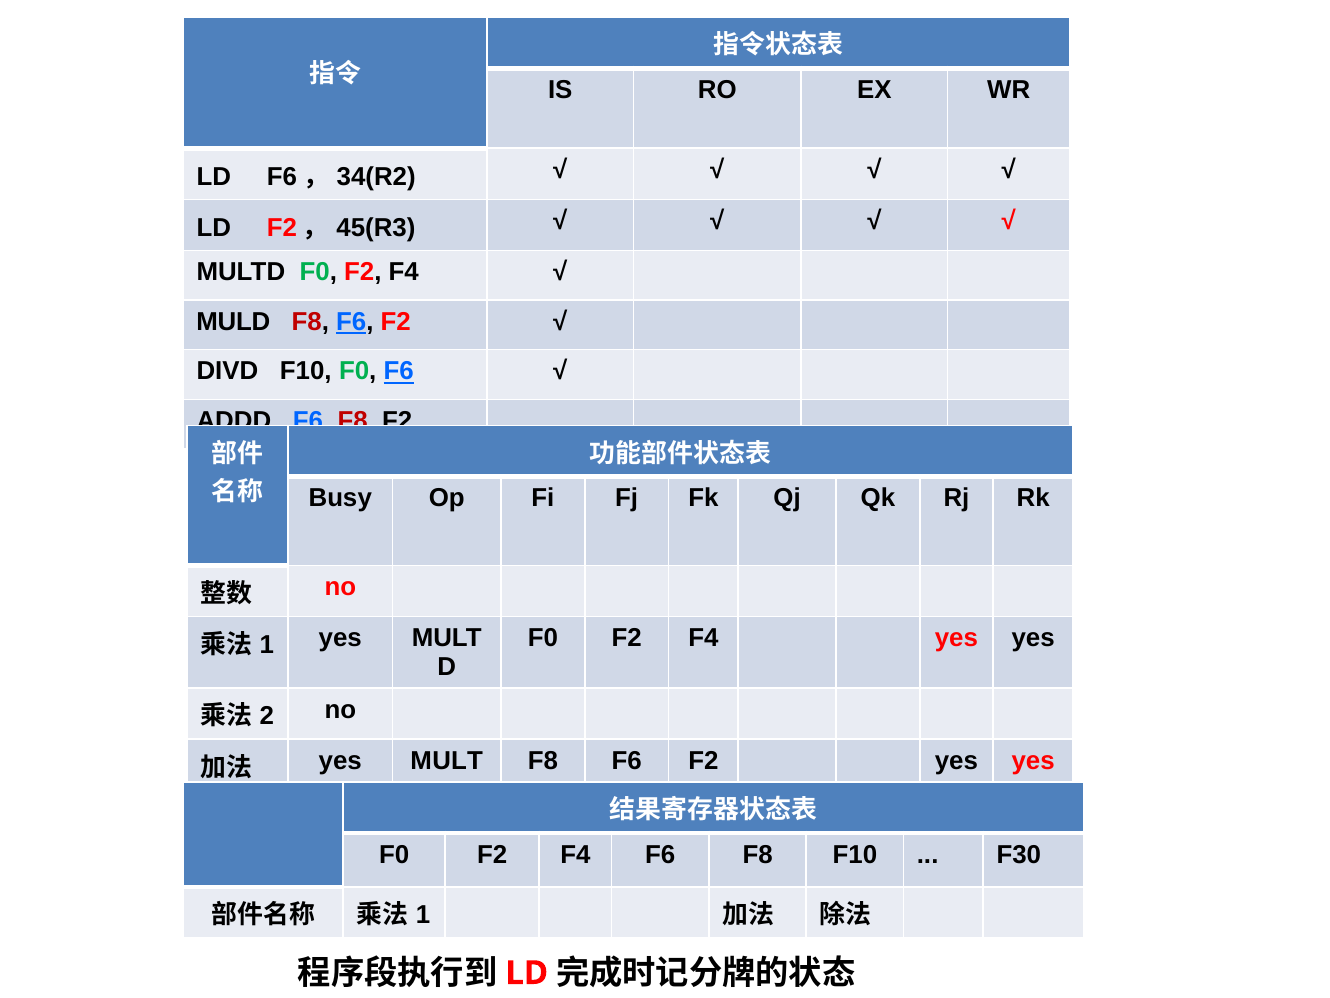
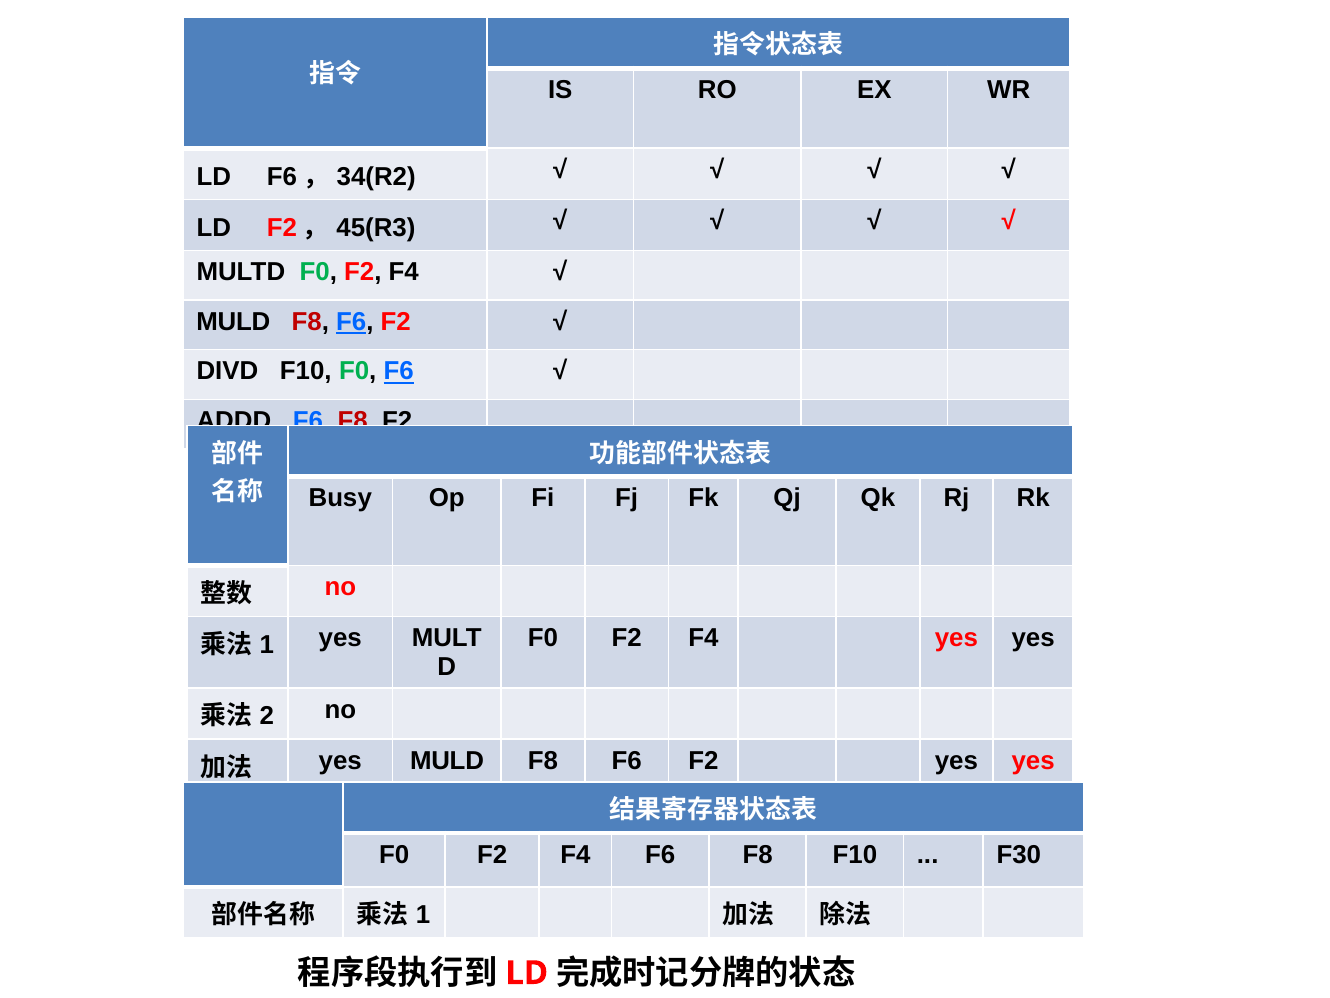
MULT: MULT -> MULD (447, 760)
